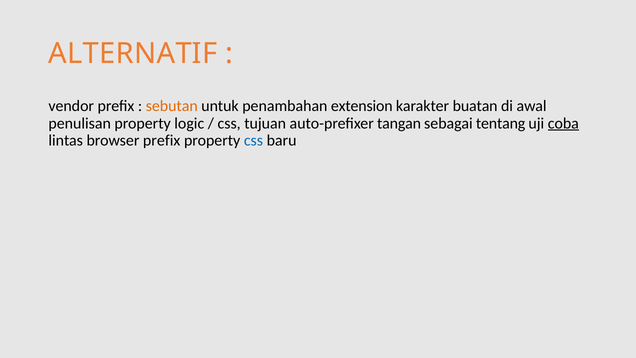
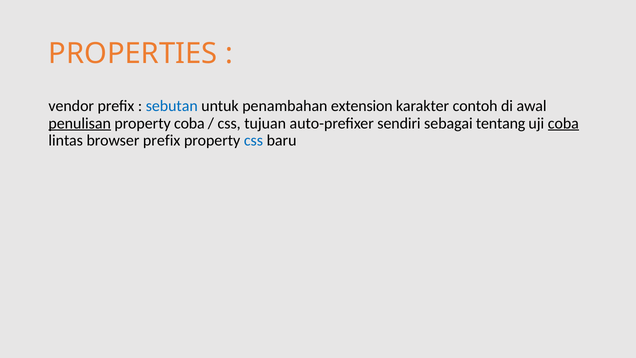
ALTERNATIF: ALTERNATIF -> PROPERTIES (133, 53)
sebutan colour: orange -> blue (172, 106)
buatan: buatan -> contoh (475, 106)
penulisan underline: none -> present (80, 123)
property logic: logic -> coba (189, 123)
tangan: tangan -> sendiri (399, 123)
